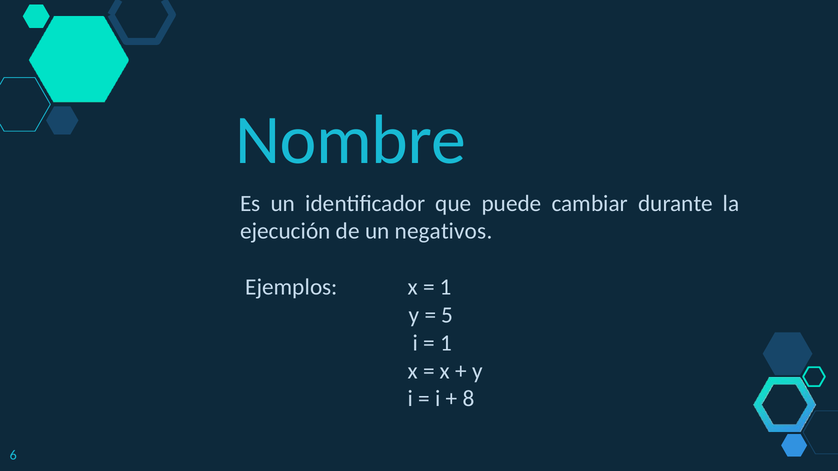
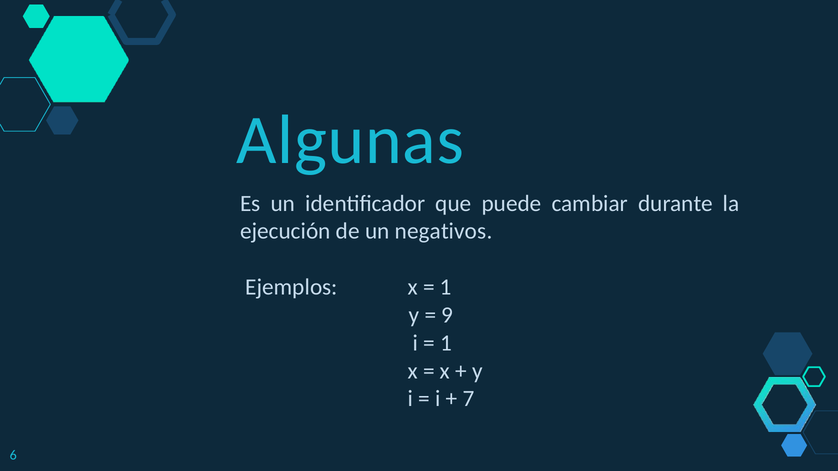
Nombre: Nombre -> Algunas (350, 140)
5: 5 -> 9 (447, 315)
8: 8 -> 7 (469, 399)
